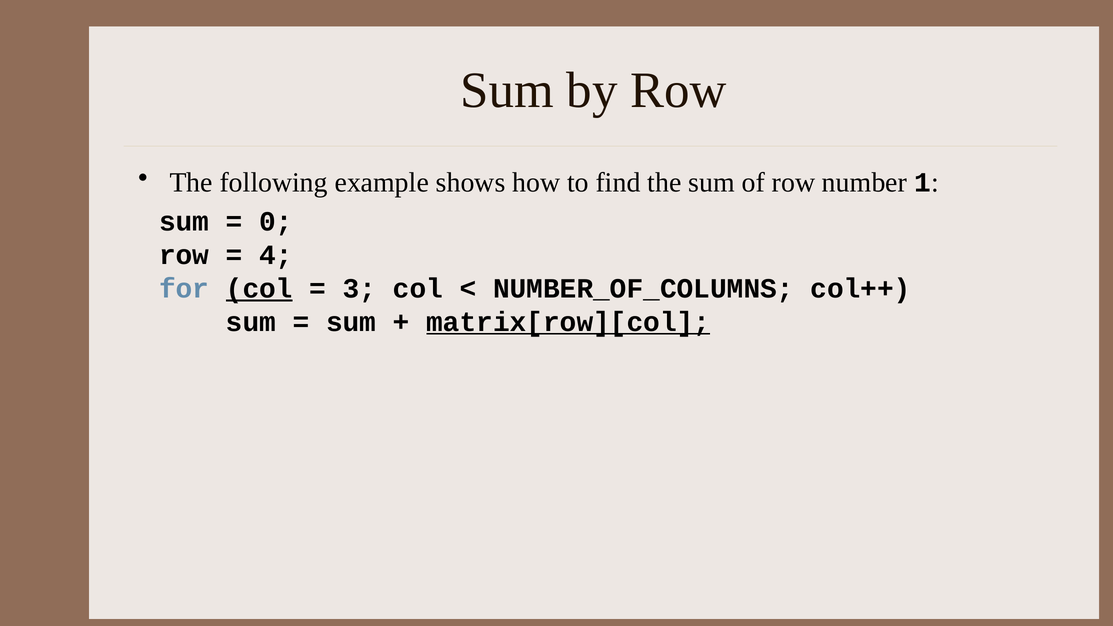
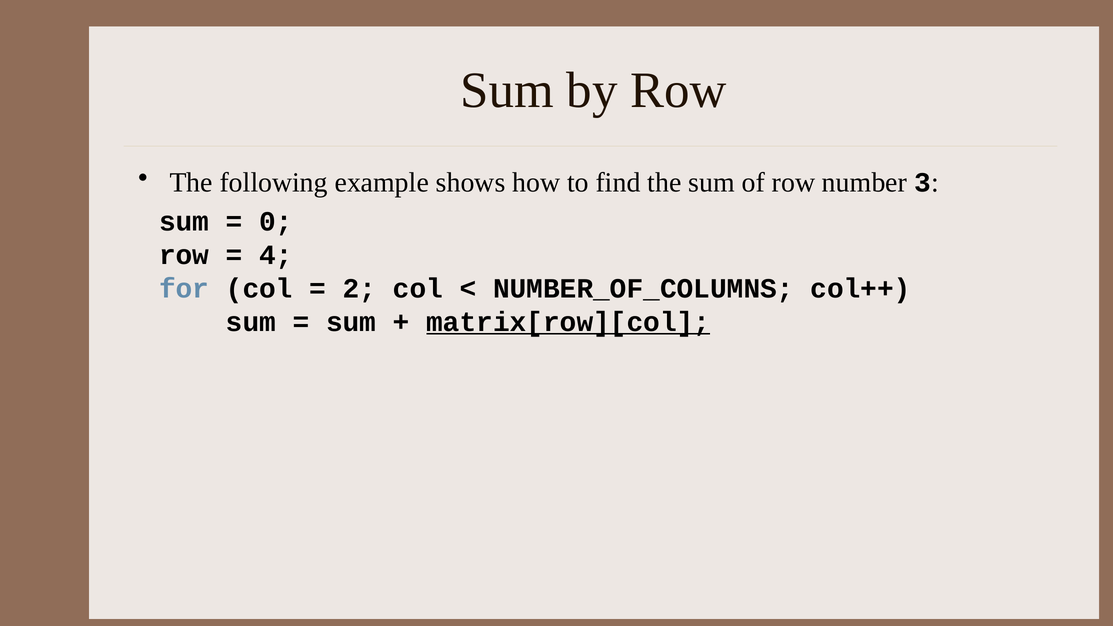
1: 1 -> 3 (923, 183)
col underline: present -> none (259, 289)
3: 3 -> 2 (359, 289)
